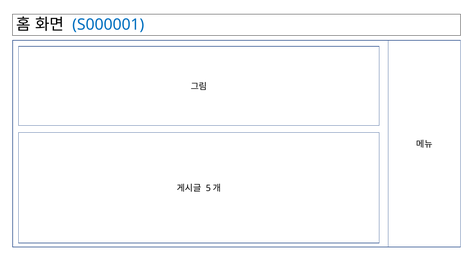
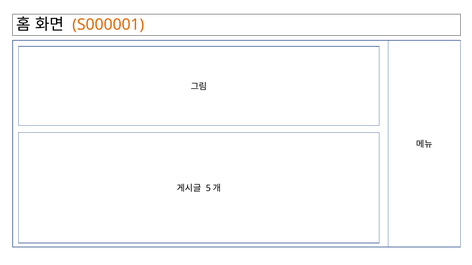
S000001 colour: blue -> orange (108, 25)
